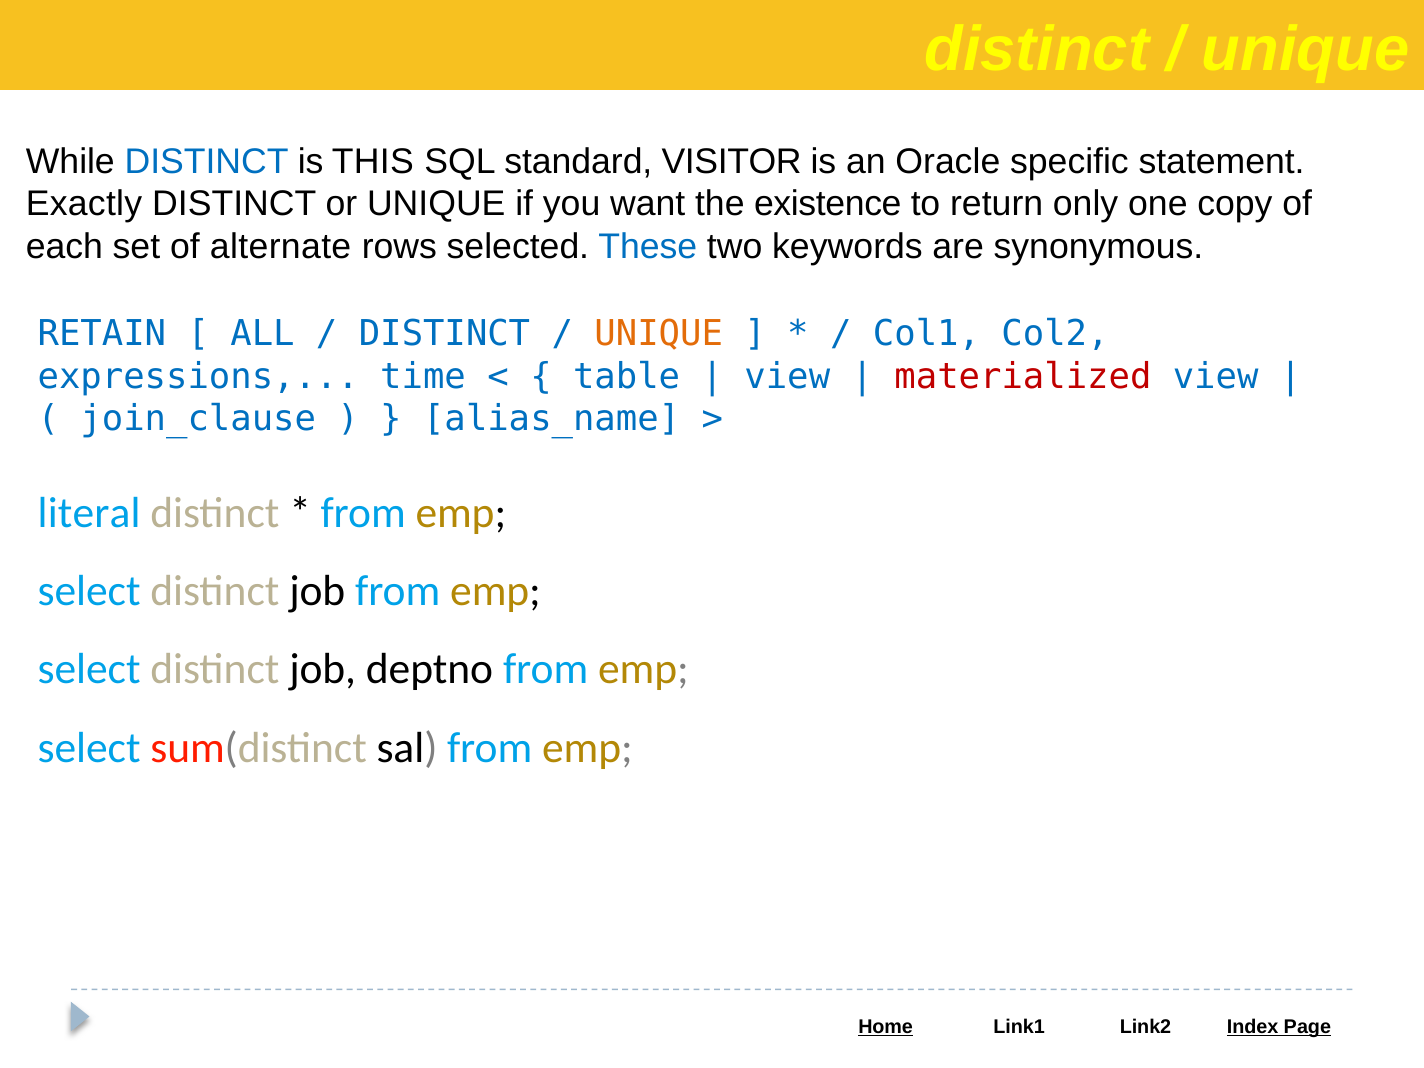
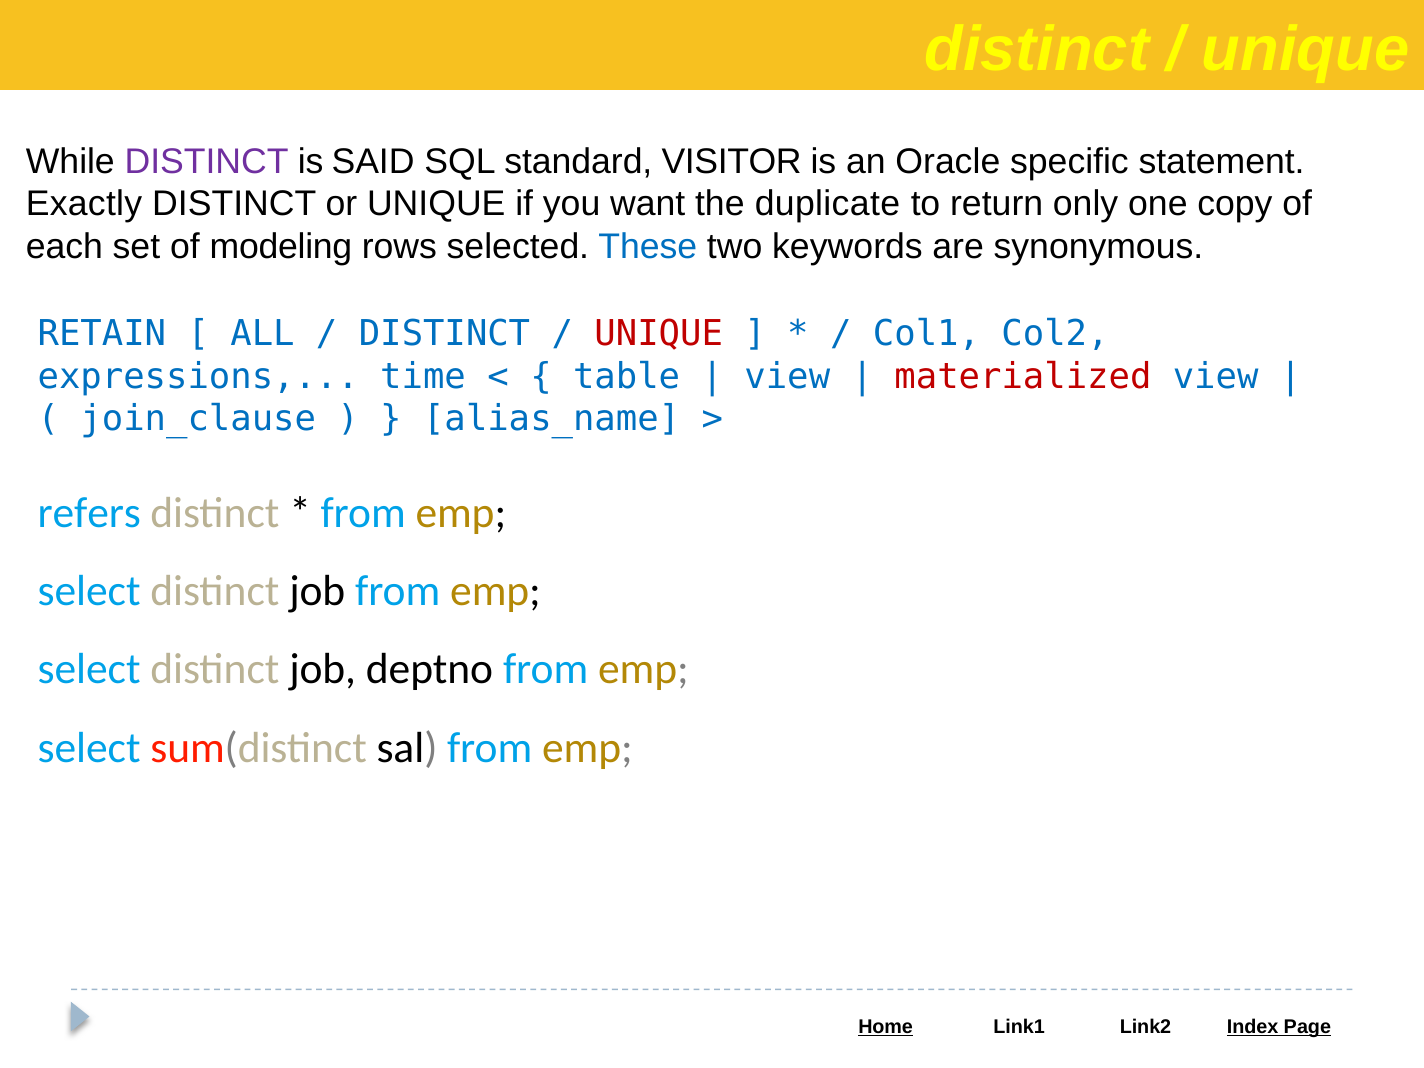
DISTINCT colour: blue -> purple (207, 161)
THIS: THIS -> SAID (373, 161)
existence: existence -> duplicate (827, 204)
alternate: alternate -> modeling (281, 247)
UNIQUE colour: orange -> red (659, 334)
literal: literal -> refers (89, 513)
